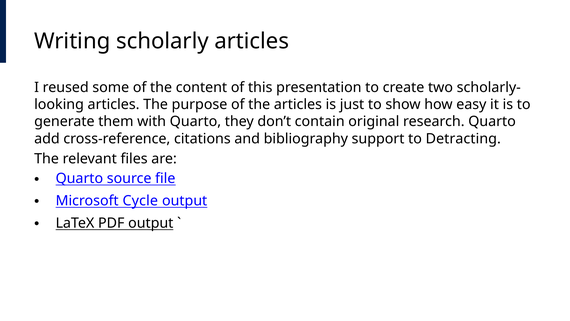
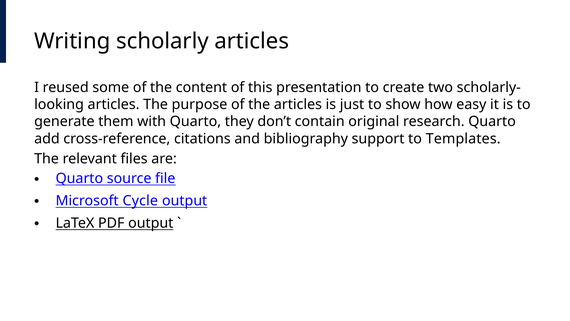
Detracting: Detracting -> Templates (463, 139)
